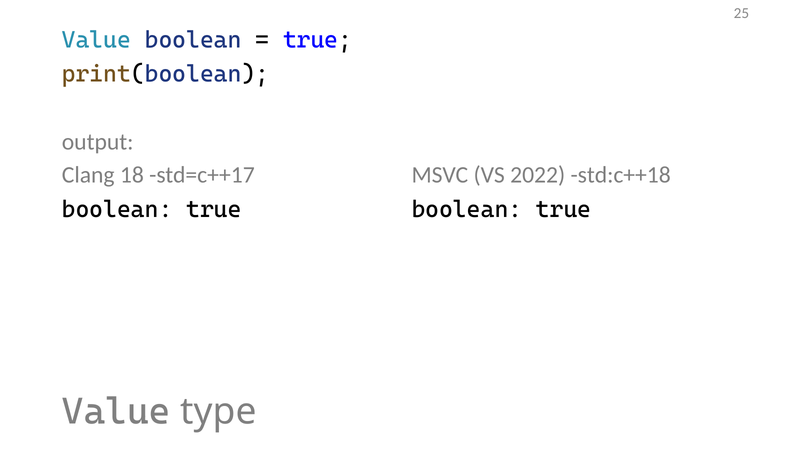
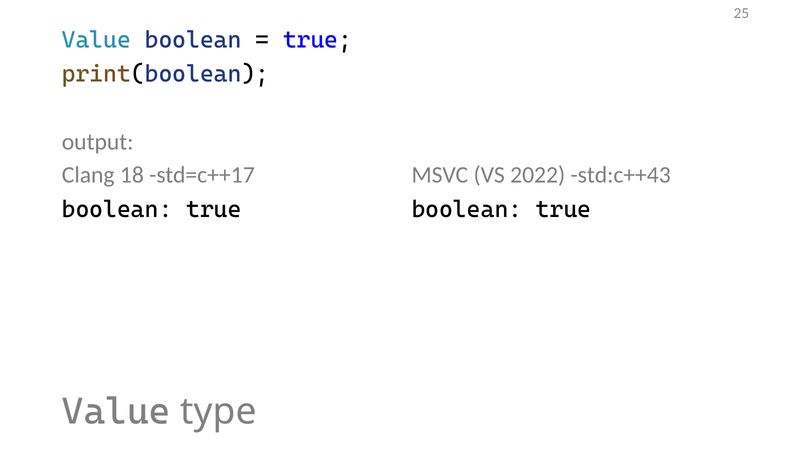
std:c++18: std:c++18 -> std:c++43 (621, 175)
